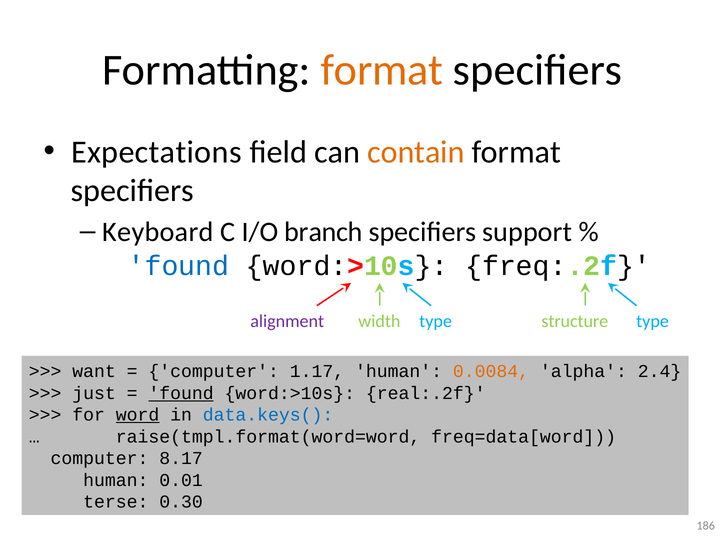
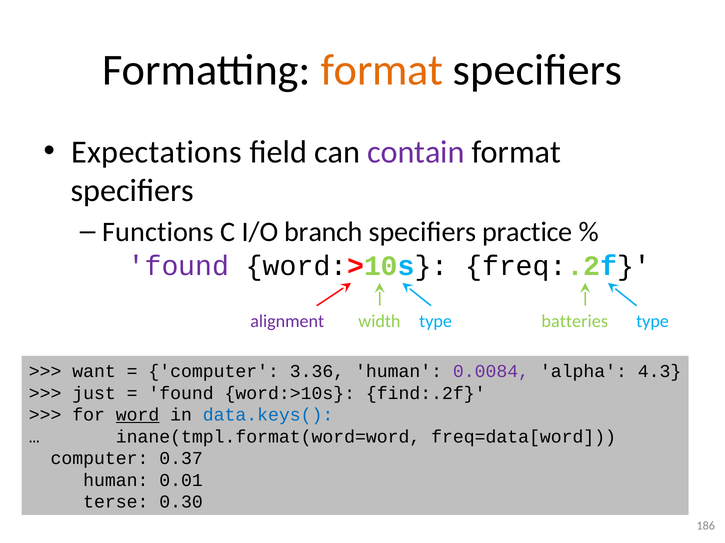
contain colour: orange -> purple (416, 152)
Keyboard: Keyboard -> Functions (158, 232)
support: support -> practice (527, 232)
found colour: blue -> purple (178, 266)
structure: structure -> batteries (575, 322)
1.17: 1.17 -> 3.36 (317, 372)
0.0084 colour: orange -> purple (491, 372)
2.4: 2.4 -> 4.3 (660, 372)
found underline: present -> none (181, 394)
real:.2f: real:.2f -> find:.2f (426, 394)
raise(tmpl.format(word=word: raise(tmpl.format(word=word -> inane(tmpl.format(word=word (268, 437)
8.17: 8.17 -> 0.37 (181, 459)
